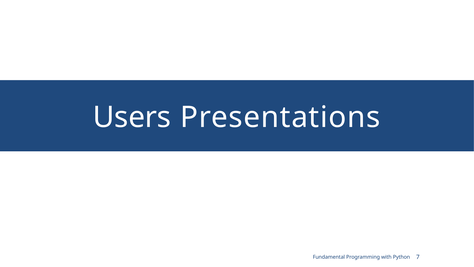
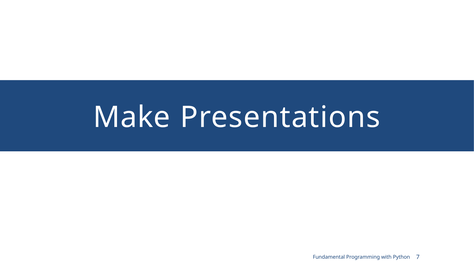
Users: Users -> Make (132, 117)
